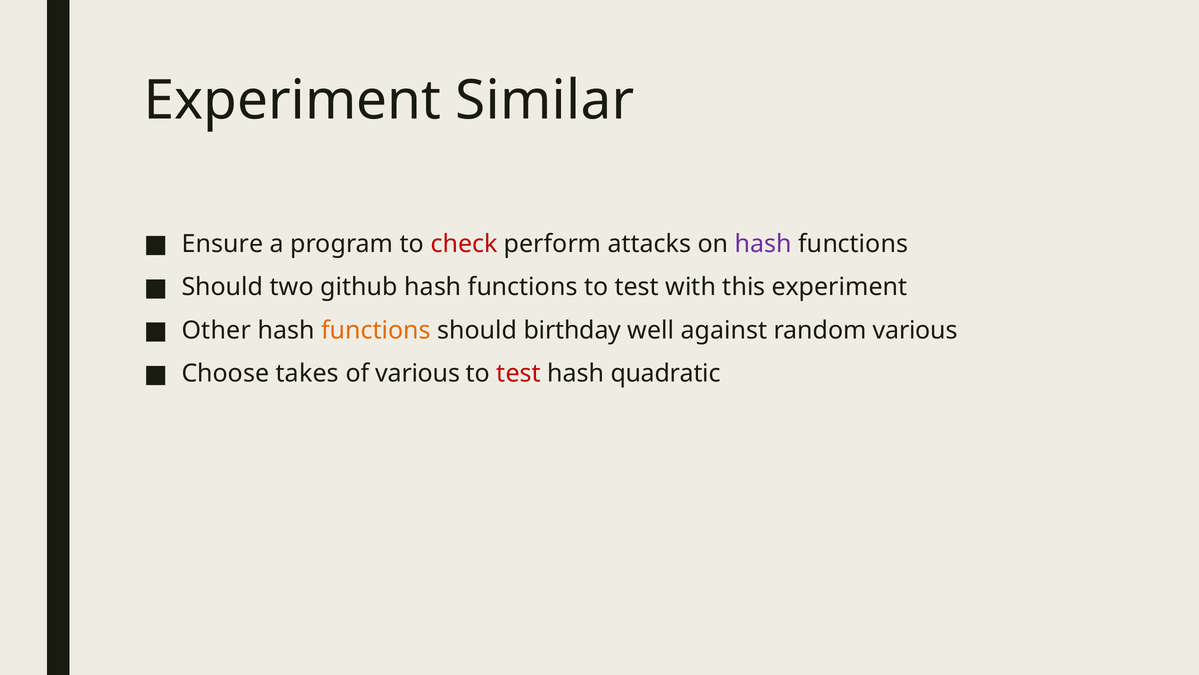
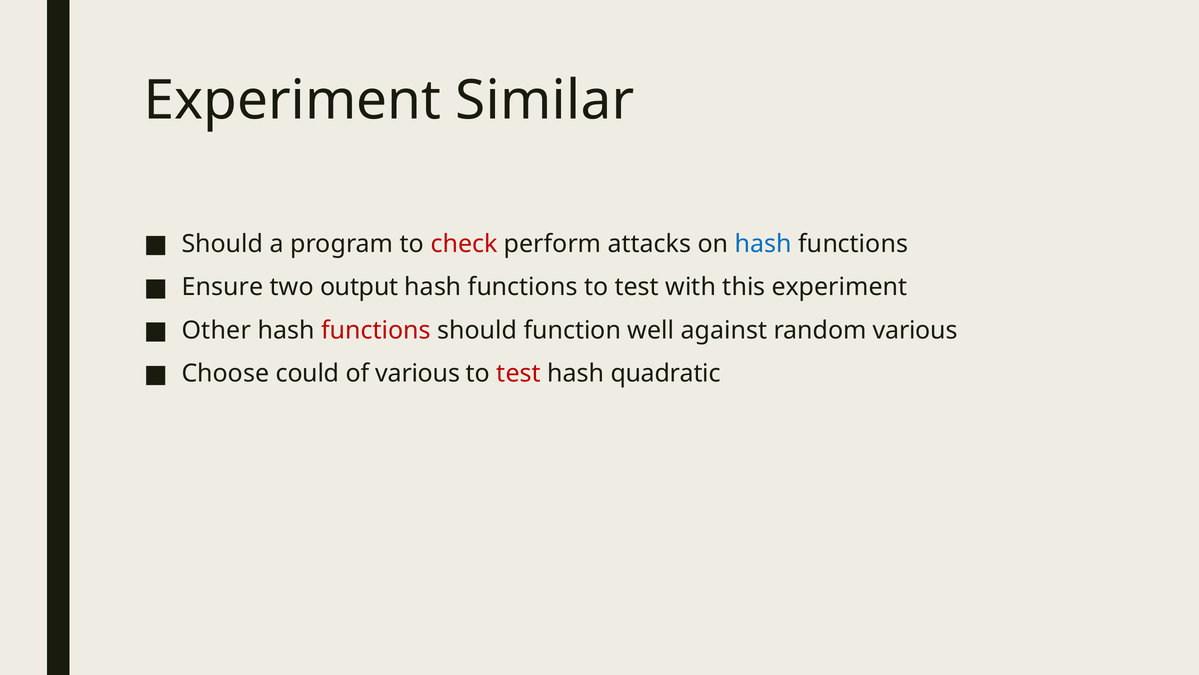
Ensure: Ensure -> Should (222, 244)
hash colour: purple -> blue (763, 244)
Should: Should -> Ensure (222, 287)
github: github -> output (359, 287)
functions colour: orange -> red (376, 330)
birthday: birthday -> function (572, 330)
takes: takes -> could (308, 373)
